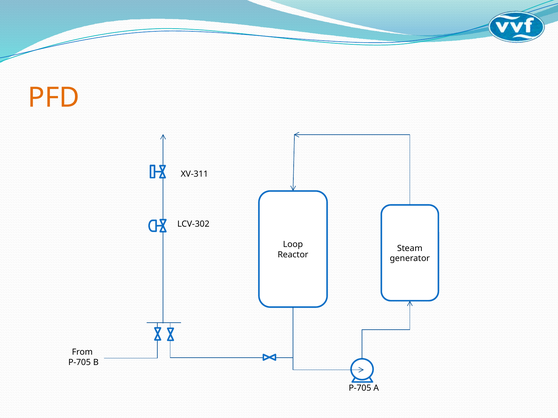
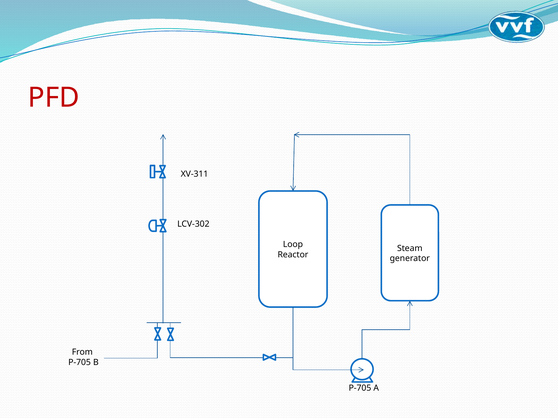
PFD colour: orange -> red (54, 98)
